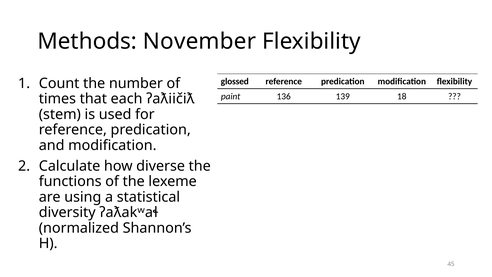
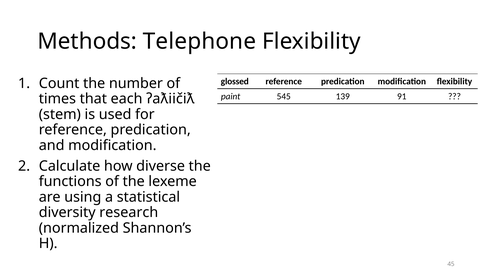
November: November -> Telephone (200, 41)
136: 136 -> 545 (284, 96)
18: 18 -> 91 (402, 96)
ʔaƛakʷaɬ: ʔaƛakʷaɬ -> research (129, 212)
